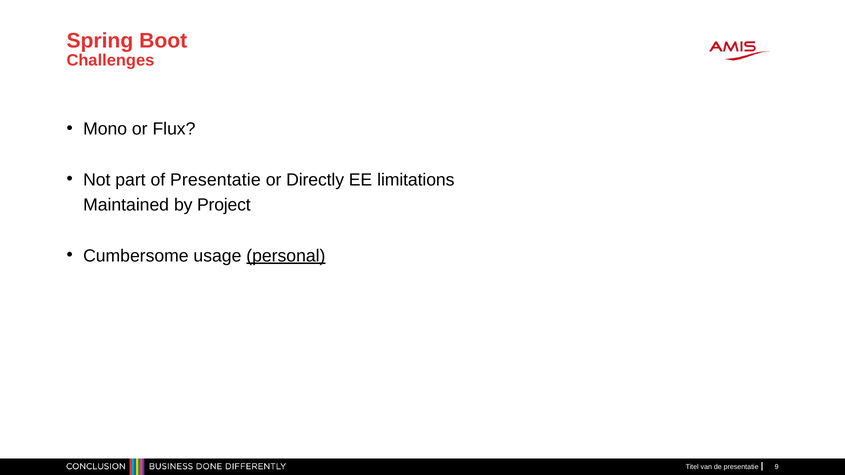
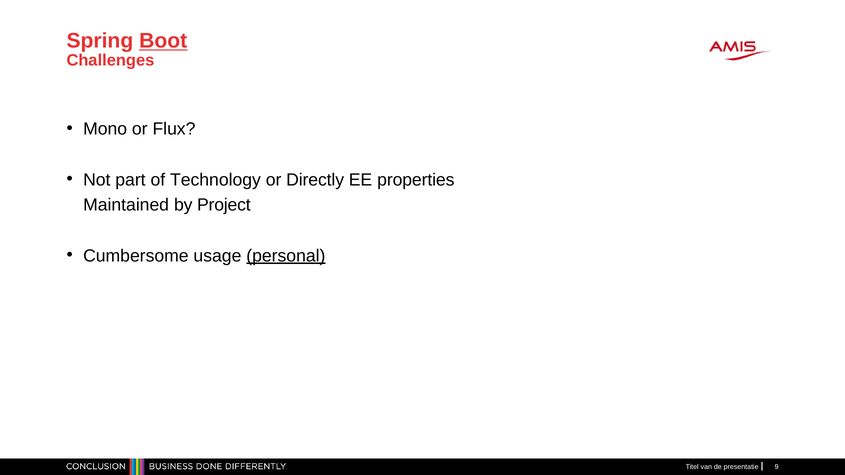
Boot underline: none -> present (163, 41)
of Presentatie: Presentatie -> Technology (215, 180)
limitations: limitations -> properties (416, 180)
